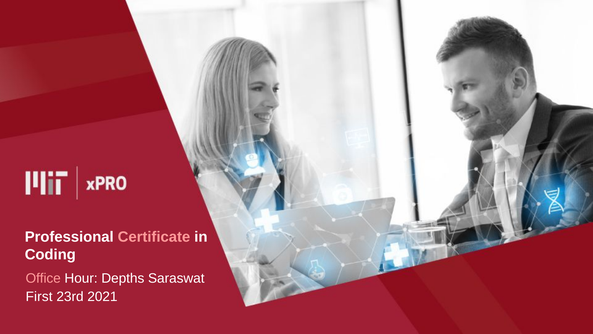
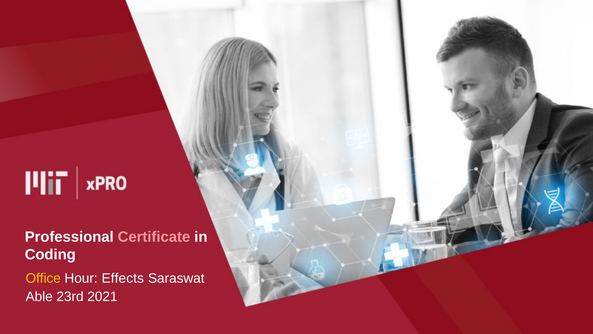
Office colour: pink -> yellow (43, 278)
Depths: Depths -> Effects (123, 278)
First: First -> Able (39, 296)
